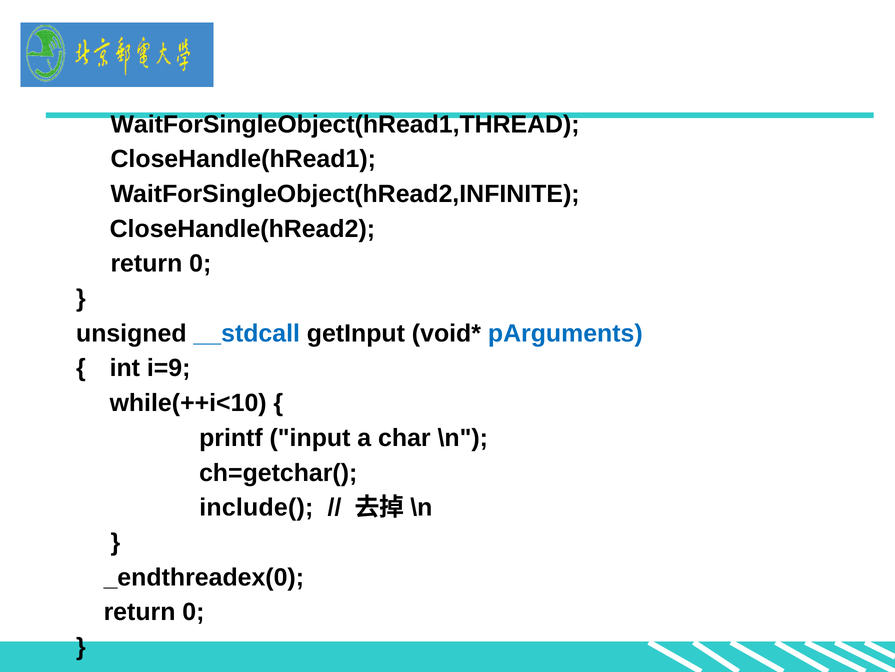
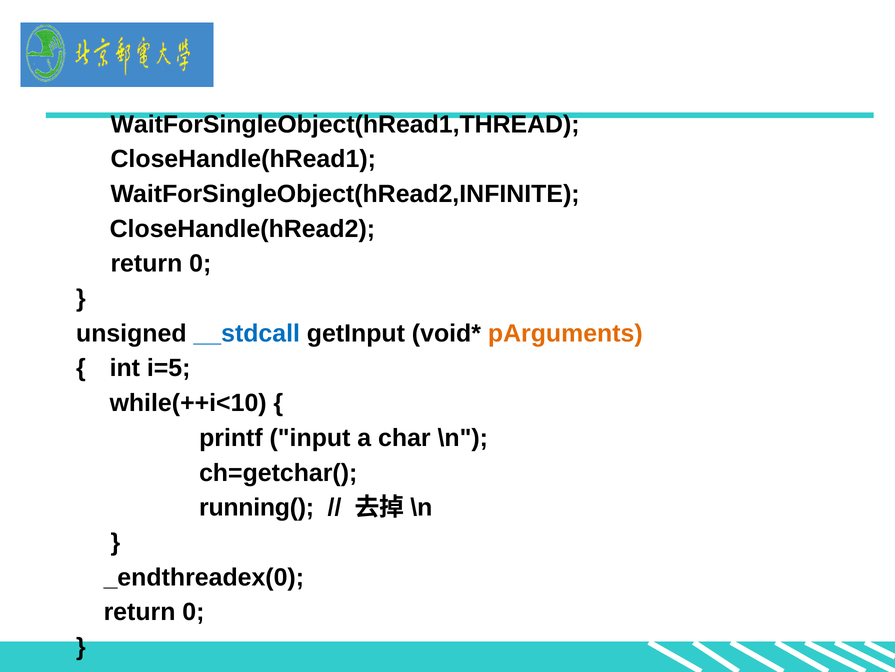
pArguments colour: blue -> orange (565, 333)
i=9: i=9 -> i=5 (169, 368)
include(: include( -> running( (257, 507)
